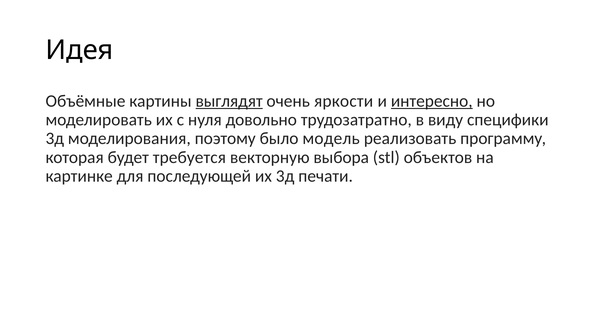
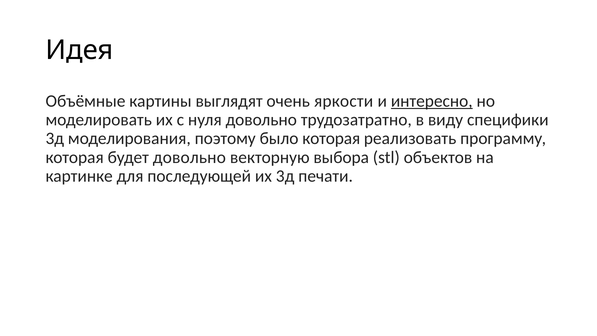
выглядят underline: present -> none (229, 101)
было модель: модель -> которая (331, 138)
будет требуется: требуется -> довольно (189, 157)
